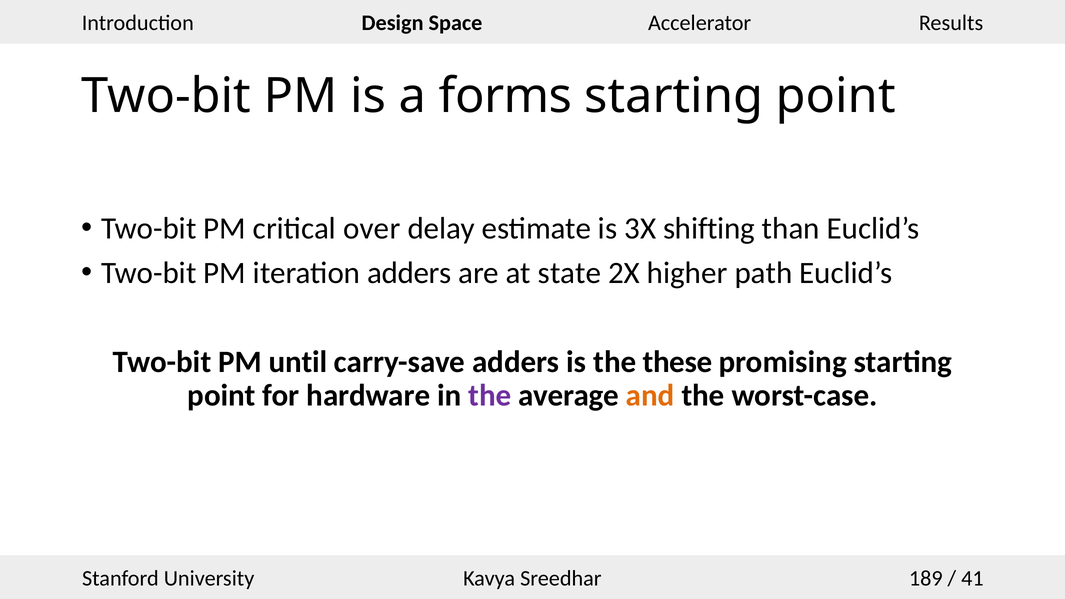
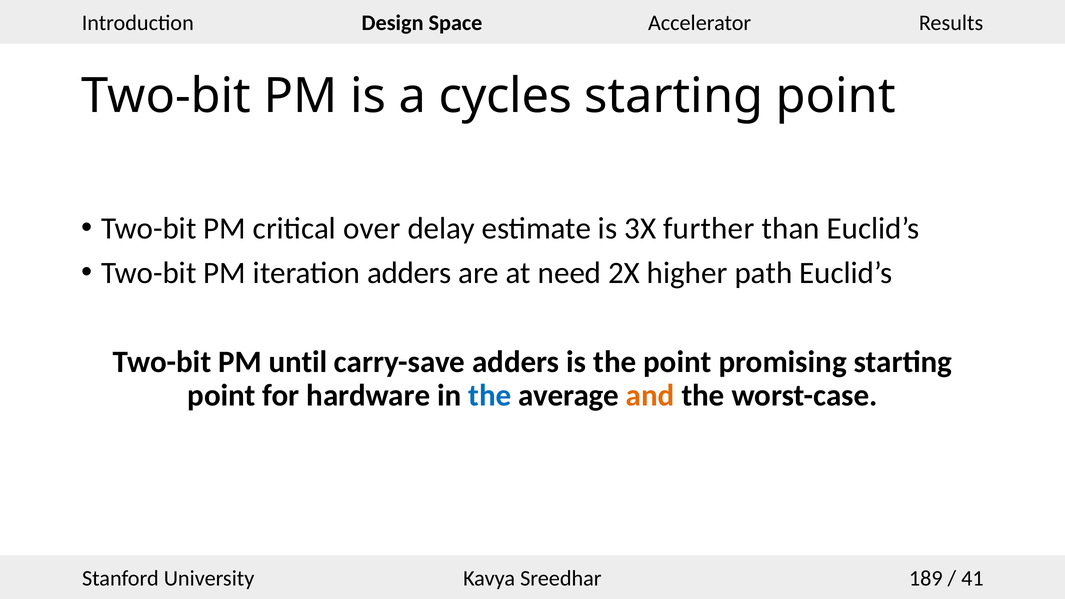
forms: forms -> cycles (506, 96)
shifting: shifting -> further (709, 228)
state: state -> need (570, 273)
the these: these -> point (677, 362)
the colour: purple -> blue (490, 396)
